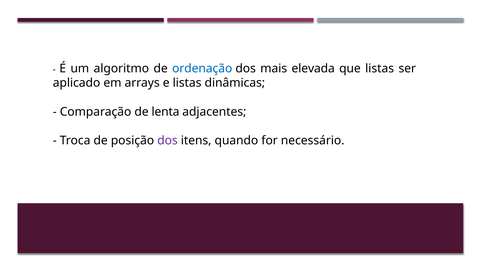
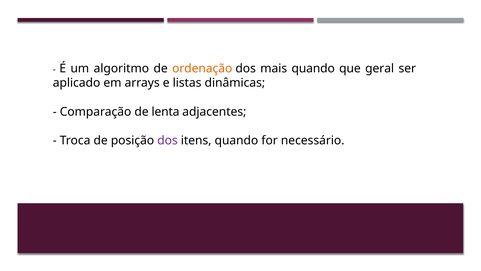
ordenação colour: blue -> orange (202, 68)
mais elevada: elevada -> quando (313, 68)
que listas: listas -> geral (380, 68)
